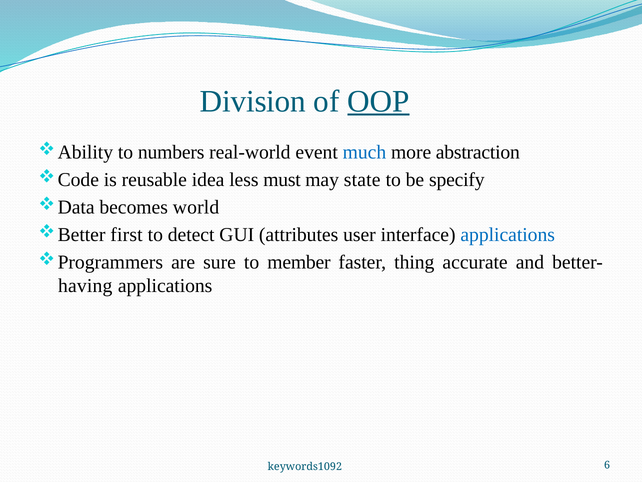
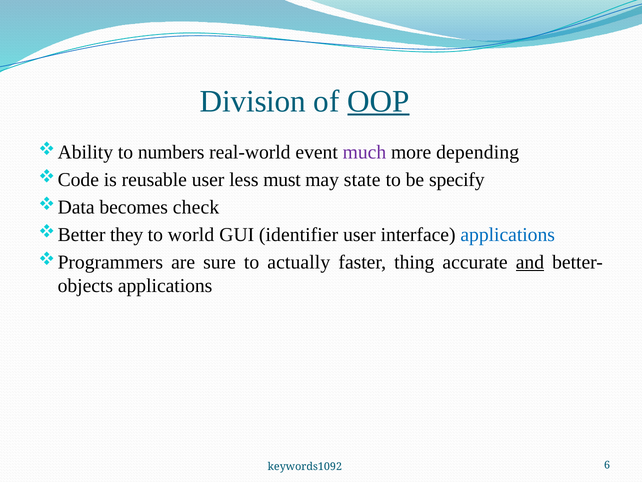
much colour: blue -> purple (364, 152)
abstraction: abstraction -> depending (478, 152)
reusable idea: idea -> user (208, 180)
world: world -> check (196, 207)
first: first -> they (127, 234)
detect: detect -> world (191, 234)
attributes: attributes -> identifier (299, 234)
member: member -> actually (299, 262)
and underline: none -> present (530, 262)
having: having -> objects (85, 285)
